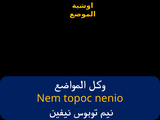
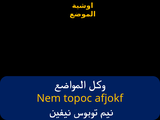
nenio: nenio -> afjokf (109, 98)
